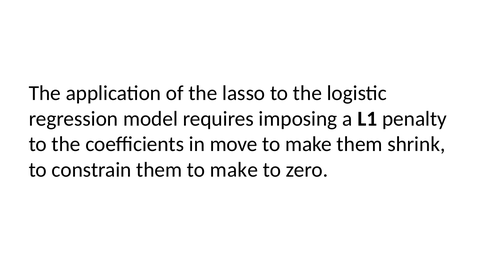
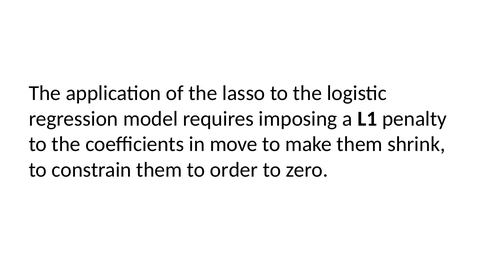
them to make: make -> order (234, 170)
